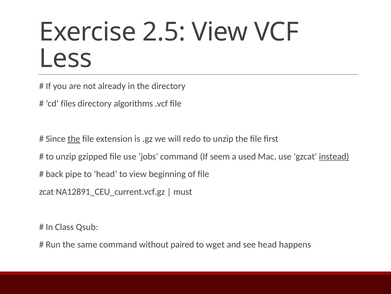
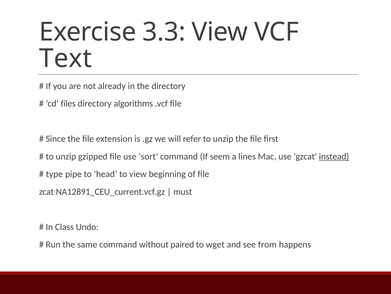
2.5: 2.5 -> 3.3 (164, 32)
Less: Less -> Text (66, 58)
the underline: present -> none (74, 139)
redo: redo -> refer (192, 139)
jobs: jobs -> sort (148, 156)
used: used -> lines (247, 156)
back: back -> type (54, 174)
Qsub: Qsub -> Undo (87, 226)
see head: head -> from (267, 244)
